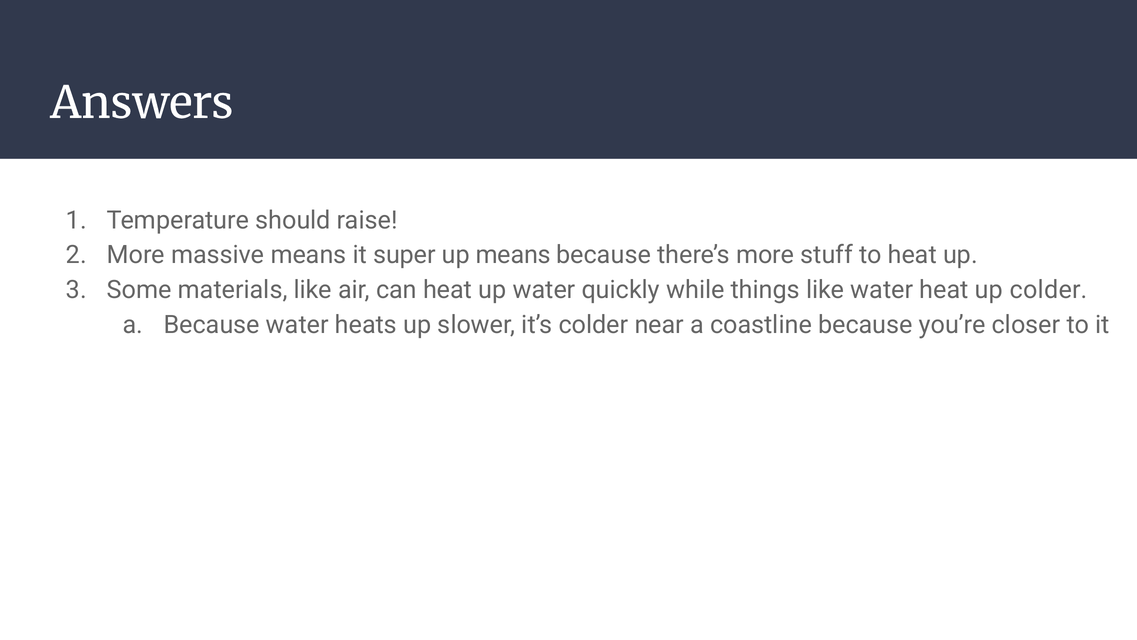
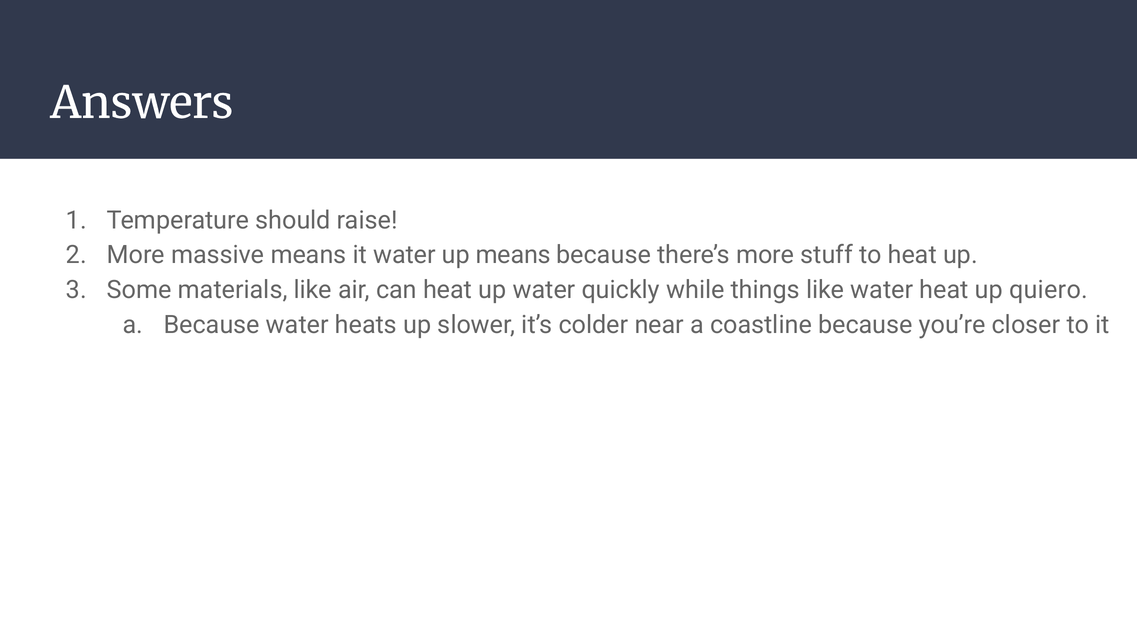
it super: super -> water (405, 255)
up colder: colder -> quiero (1049, 290)
